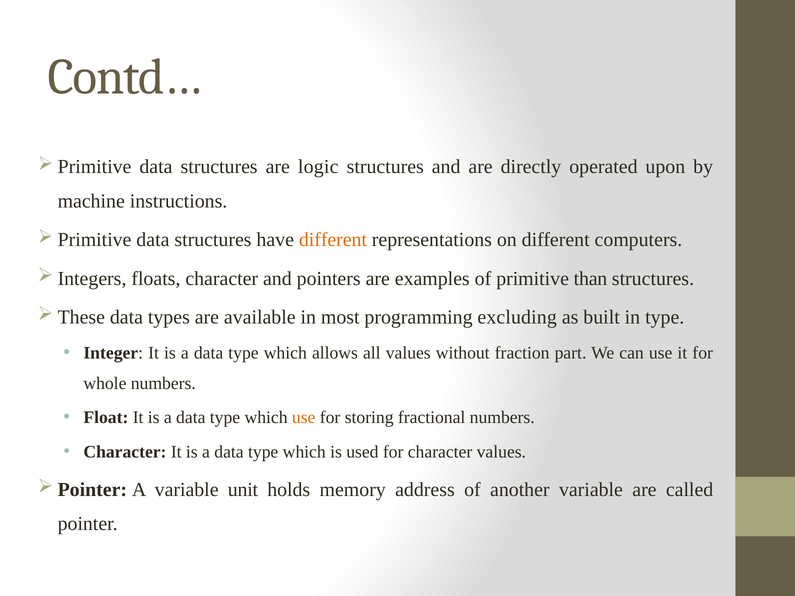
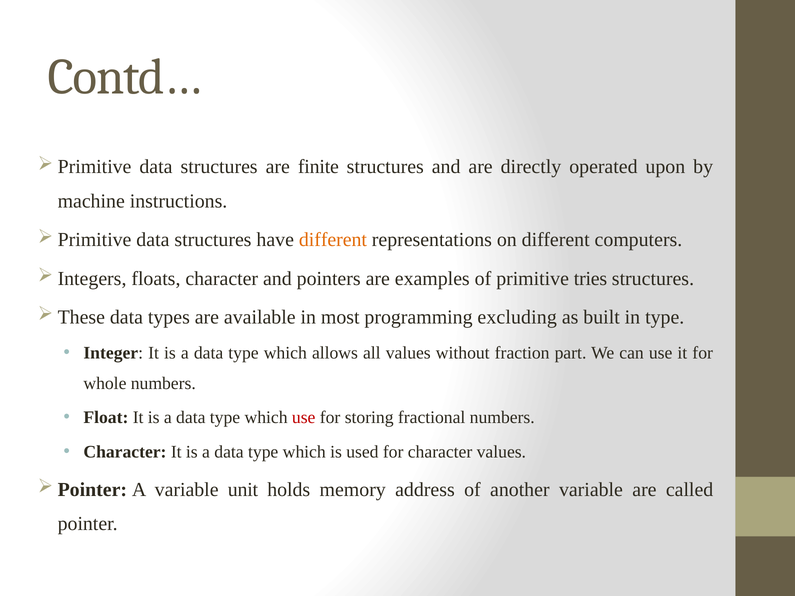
logic: logic -> finite (318, 167)
than: than -> tries (591, 279)
use colour: orange -> red (304, 418)
